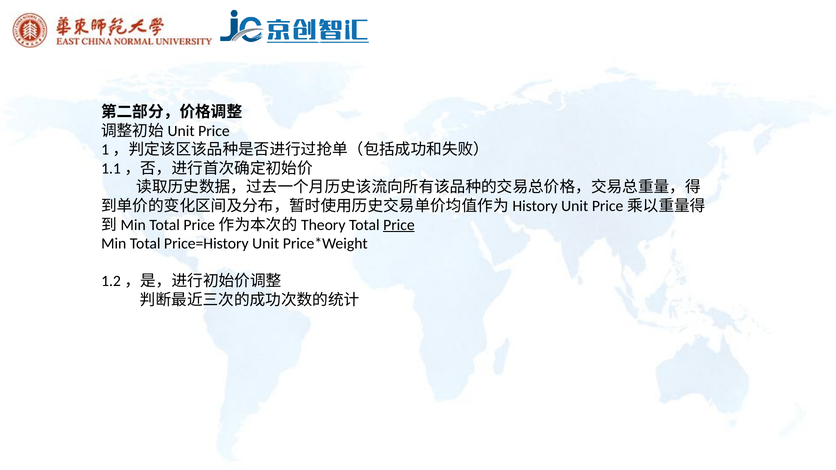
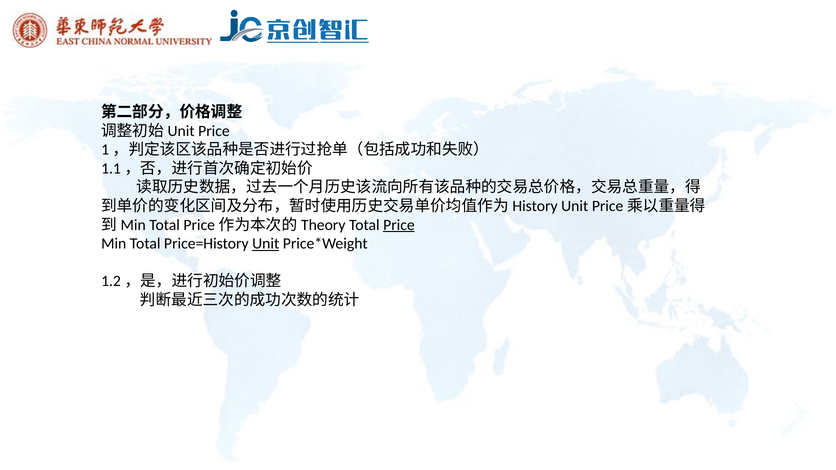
Unit underline: none -> present (266, 244)
